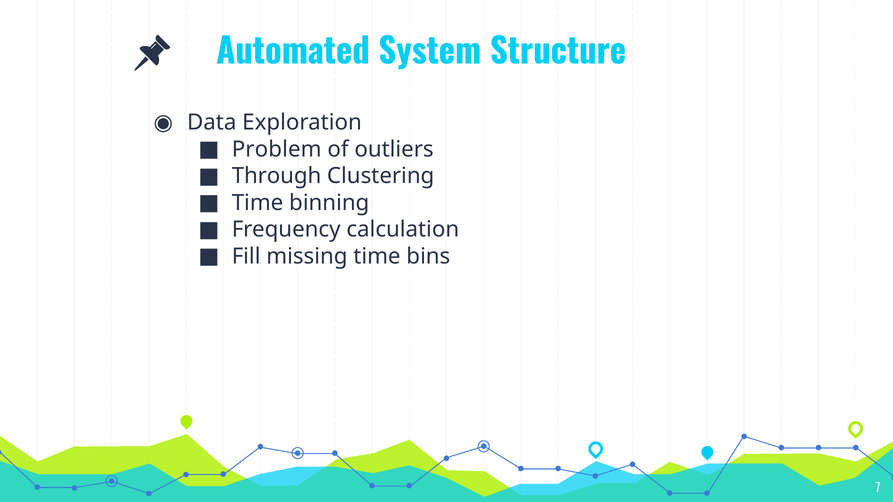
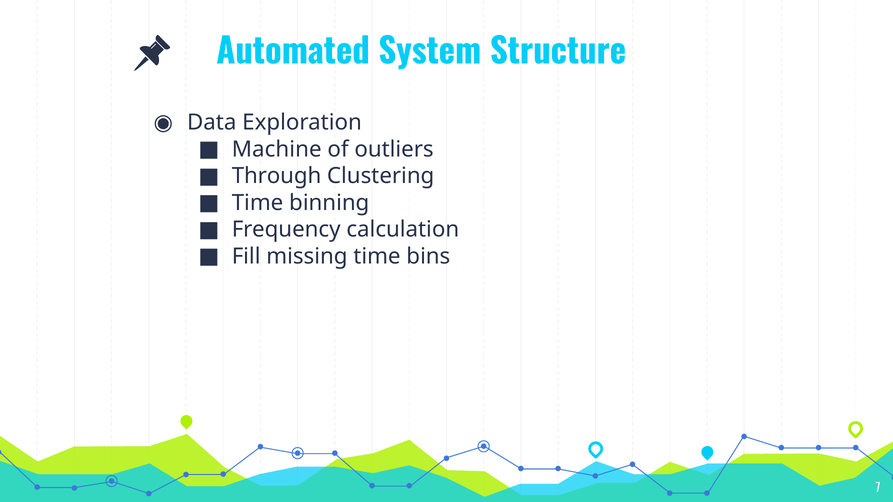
Problem: Problem -> Machine (277, 149)
